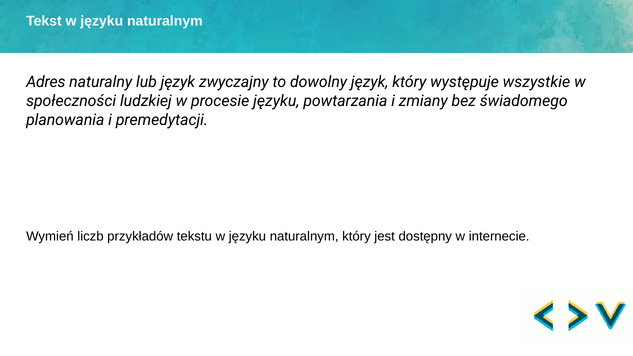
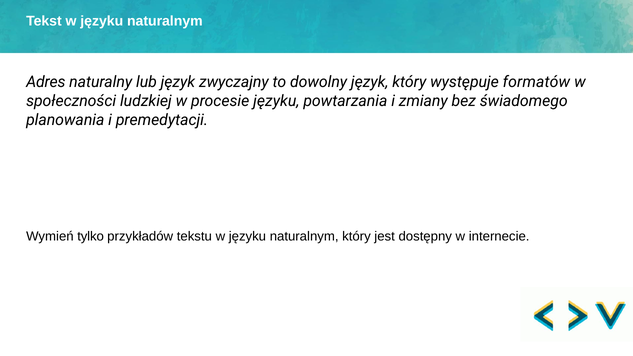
wszystkie: wszystkie -> formatów (536, 82)
liczb: liczb -> tylko (91, 237)
